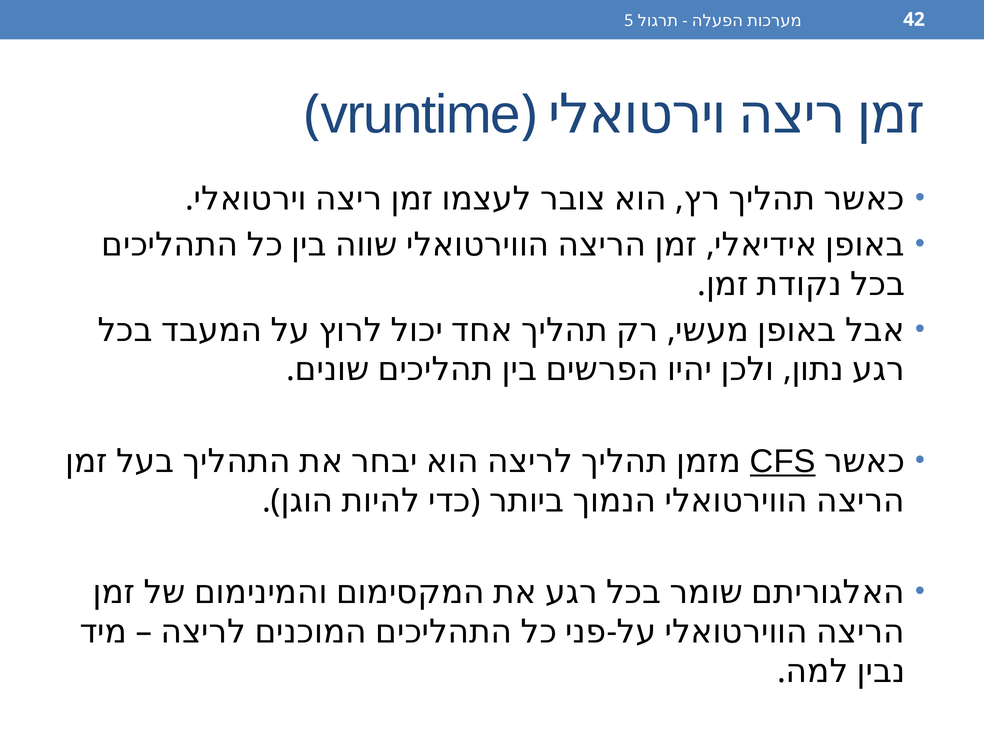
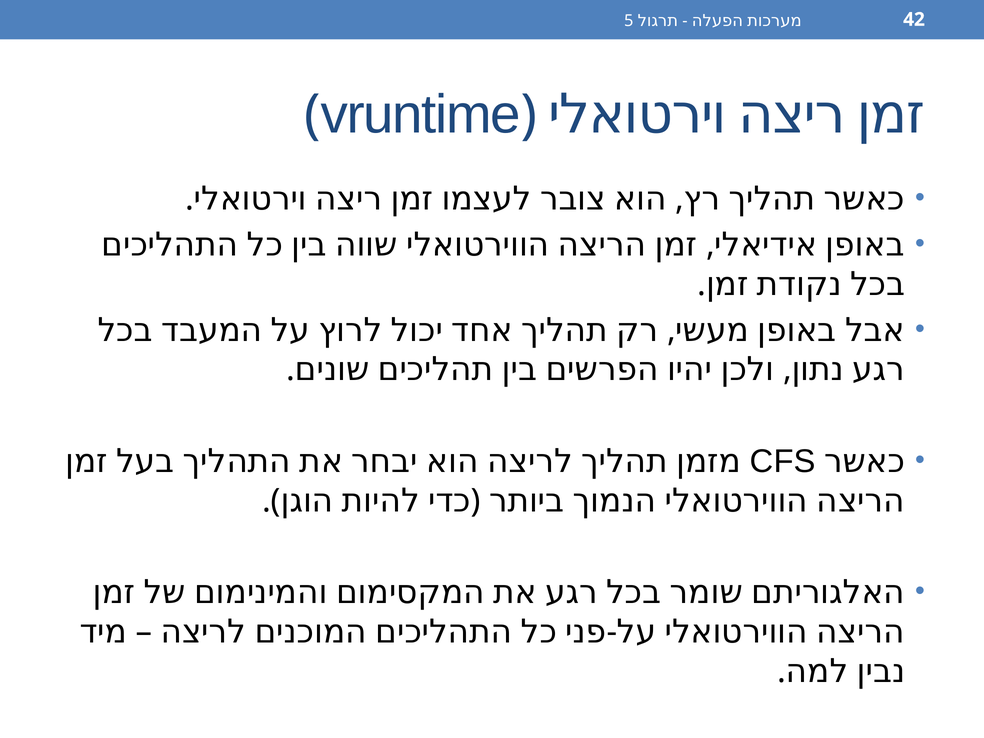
CFS underline: present -> none (783, 461)
